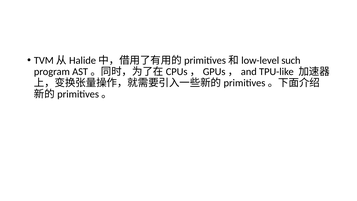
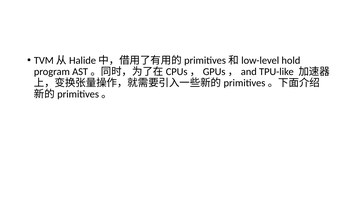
such: such -> hold (291, 60)
